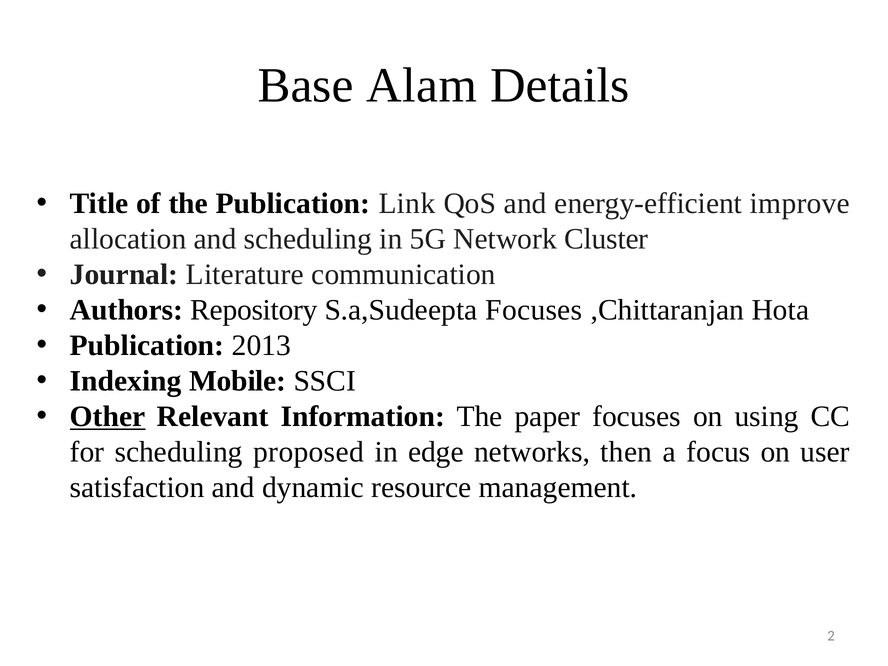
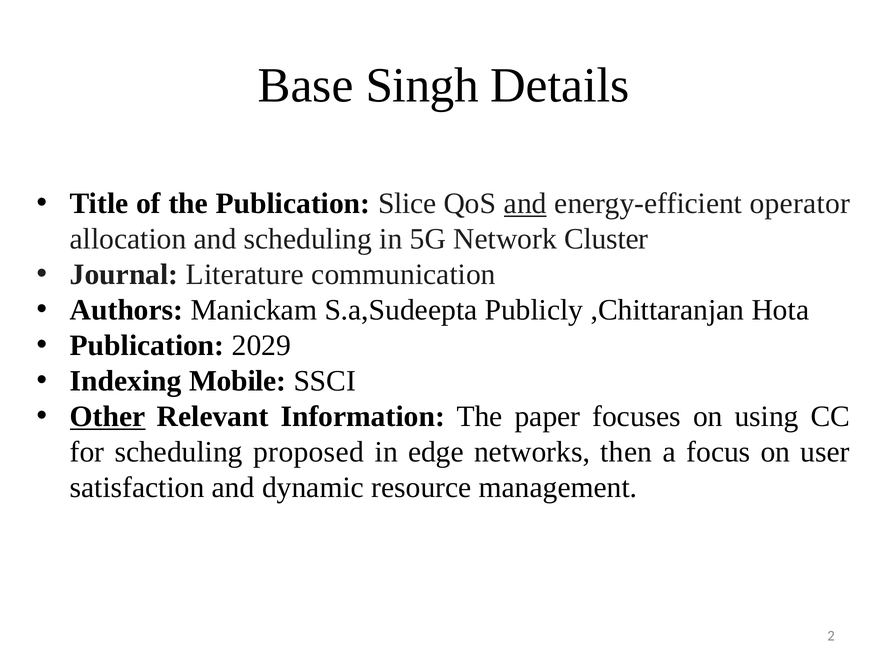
Alam: Alam -> Singh (422, 86)
Link: Link -> Slice (407, 203)
and underline: none -> present (525, 203)
improve: improve -> operator (800, 203)
Repository: Repository -> Manickam (254, 310)
S.a,Sudeepta Focuses: Focuses -> Publicly (534, 310)
2013: 2013 -> 2029 (261, 346)
